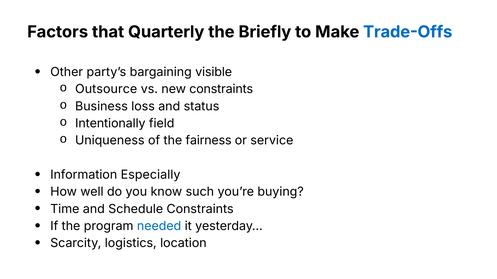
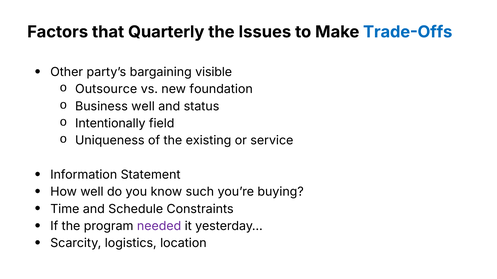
Briefly: Briefly -> Issues (265, 32)
new constraints: constraints -> foundation (221, 89)
Business loss: loss -> well (143, 107)
fairness: fairness -> existing (208, 141)
Especially: Especially -> Statement (151, 175)
needed colour: blue -> purple (159, 226)
